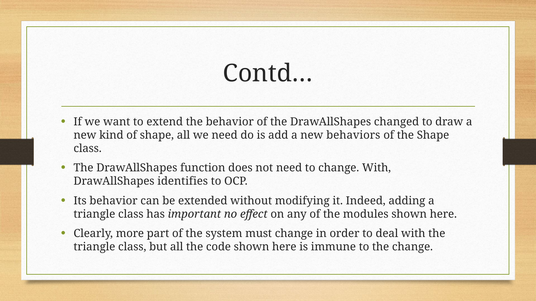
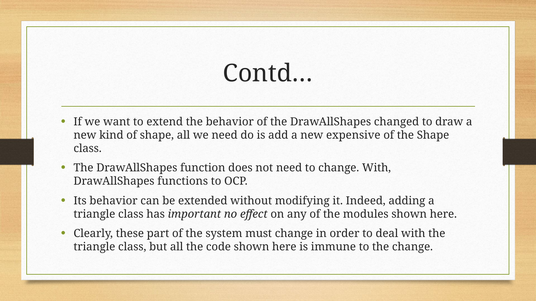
behaviors: behaviors -> expensive (353, 135)
identifies: identifies -> functions (183, 182)
more: more -> these (130, 234)
